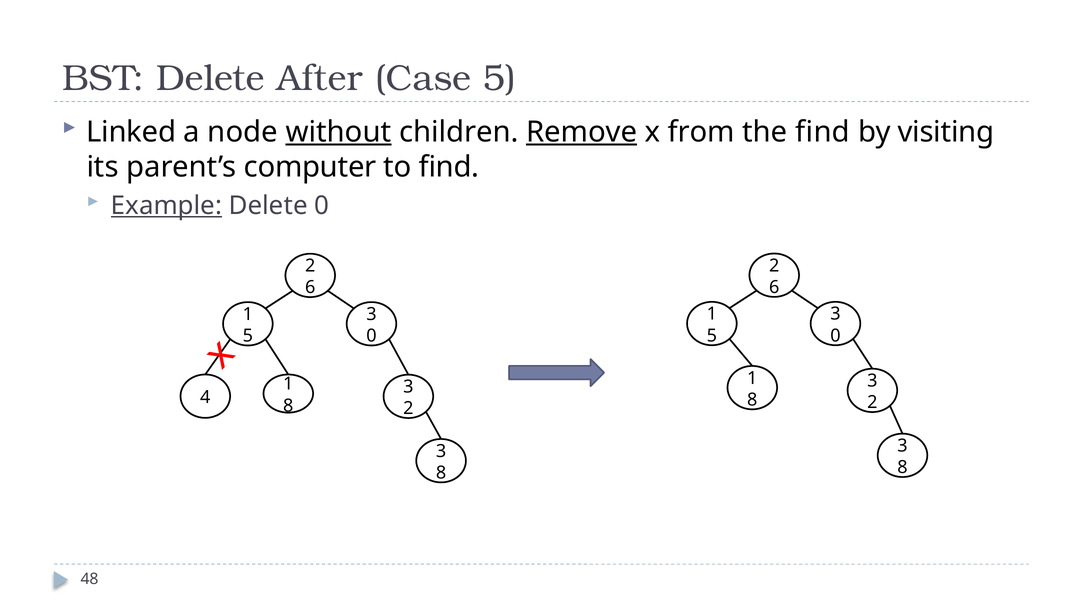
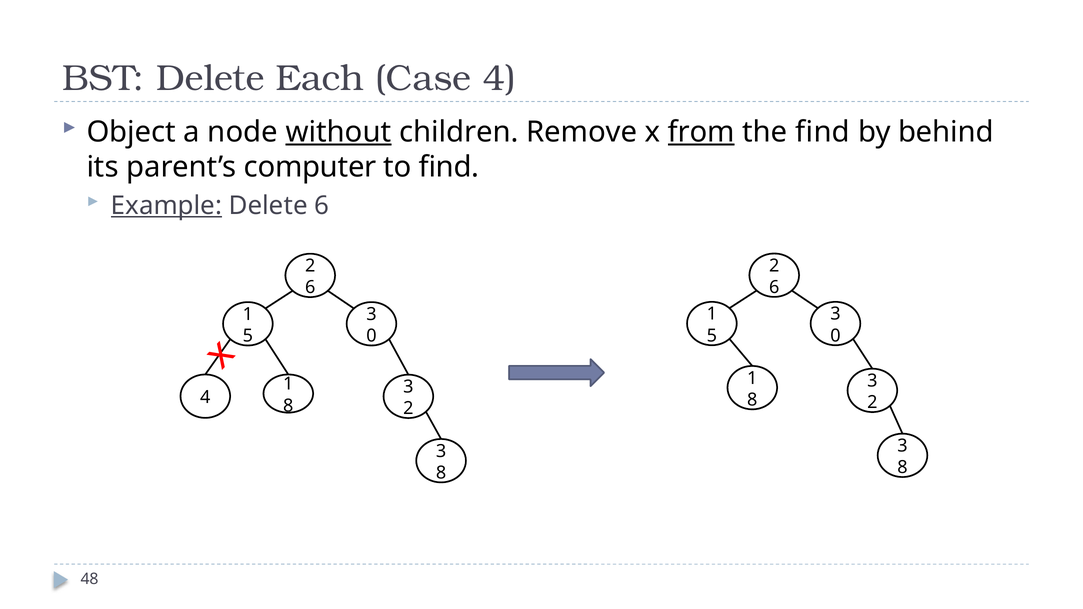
After: After -> Each (320, 78)
Case 5: 5 -> 4 (499, 78)
Linked: Linked -> Object (131, 132)
Remove underline: present -> none (582, 132)
from underline: none -> present (701, 132)
visiting: visiting -> behind (946, 132)
Delete 0: 0 -> 6 (322, 206)
